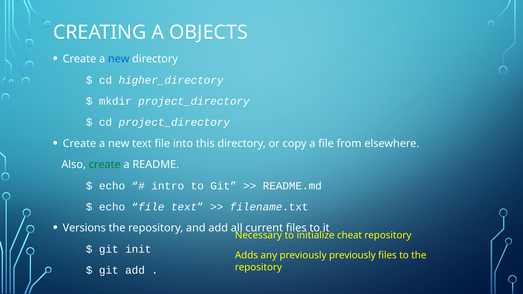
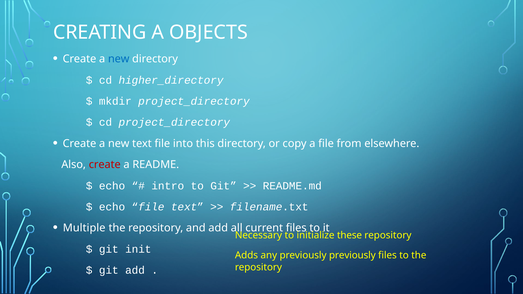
create colour: green -> red (105, 165)
Versions: Versions -> Multiple (84, 228)
cheat: cheat -> these (350, 235)
